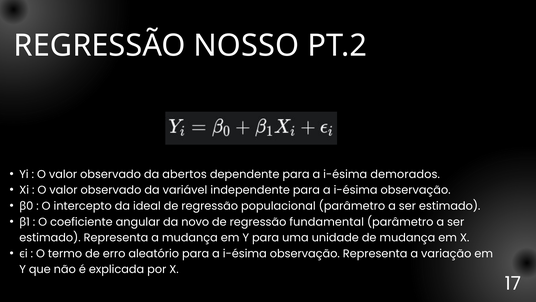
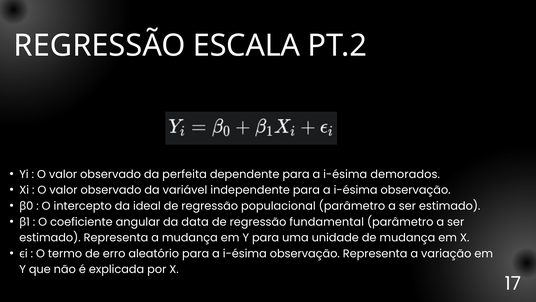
NOSSO: NOSSO -> ESCALA (247, 46)
abertos: abertos -> perfeita (185, 174)
novo: novo -> data (195, 222)
